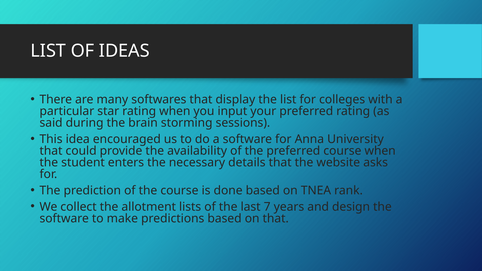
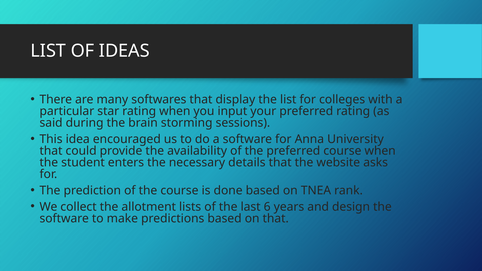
7: 7 -> 6 (267, 207)
